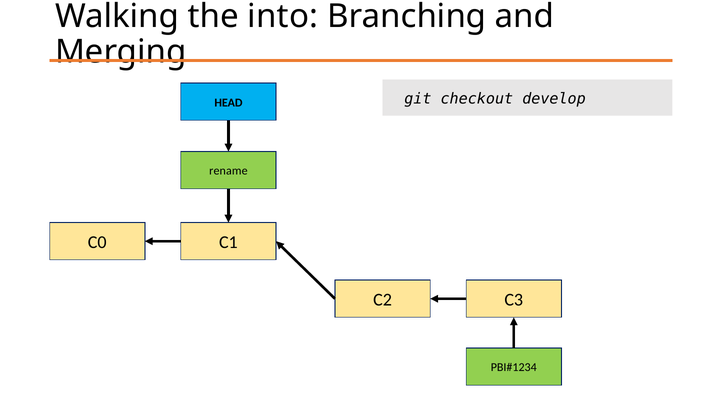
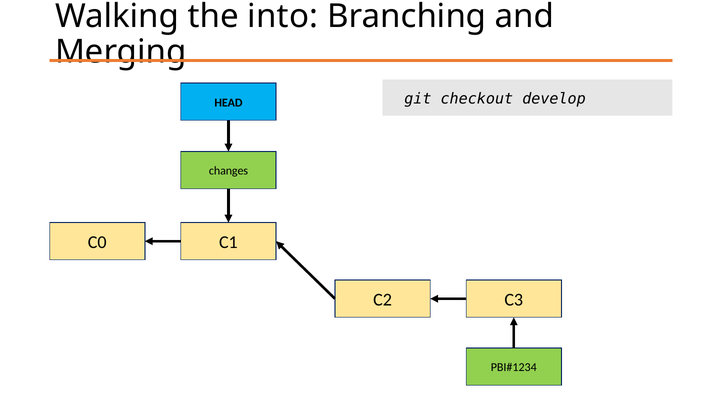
rename: rename -> changes (229, 171)
